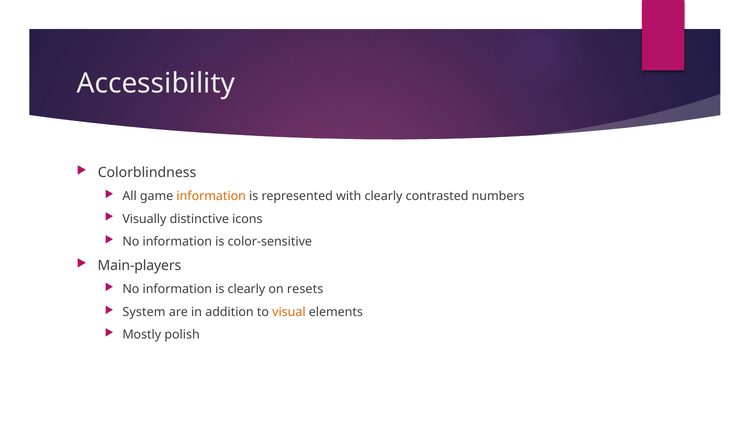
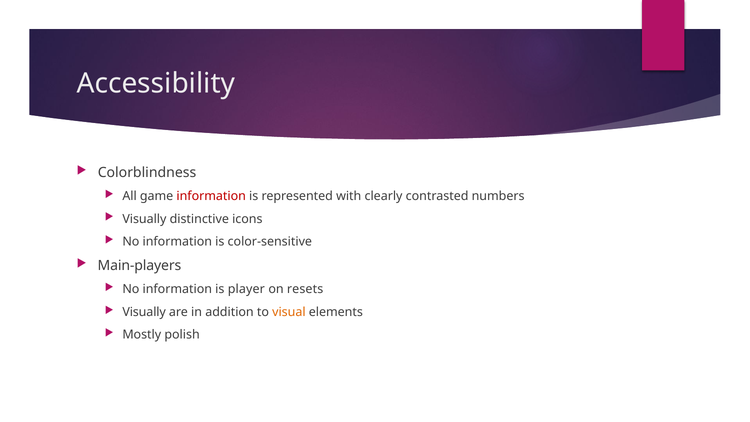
information colour: orange -> red (211, 196)
is clearly: clearly -> player (246, 289)
System: System -> Visually (144, 312)
